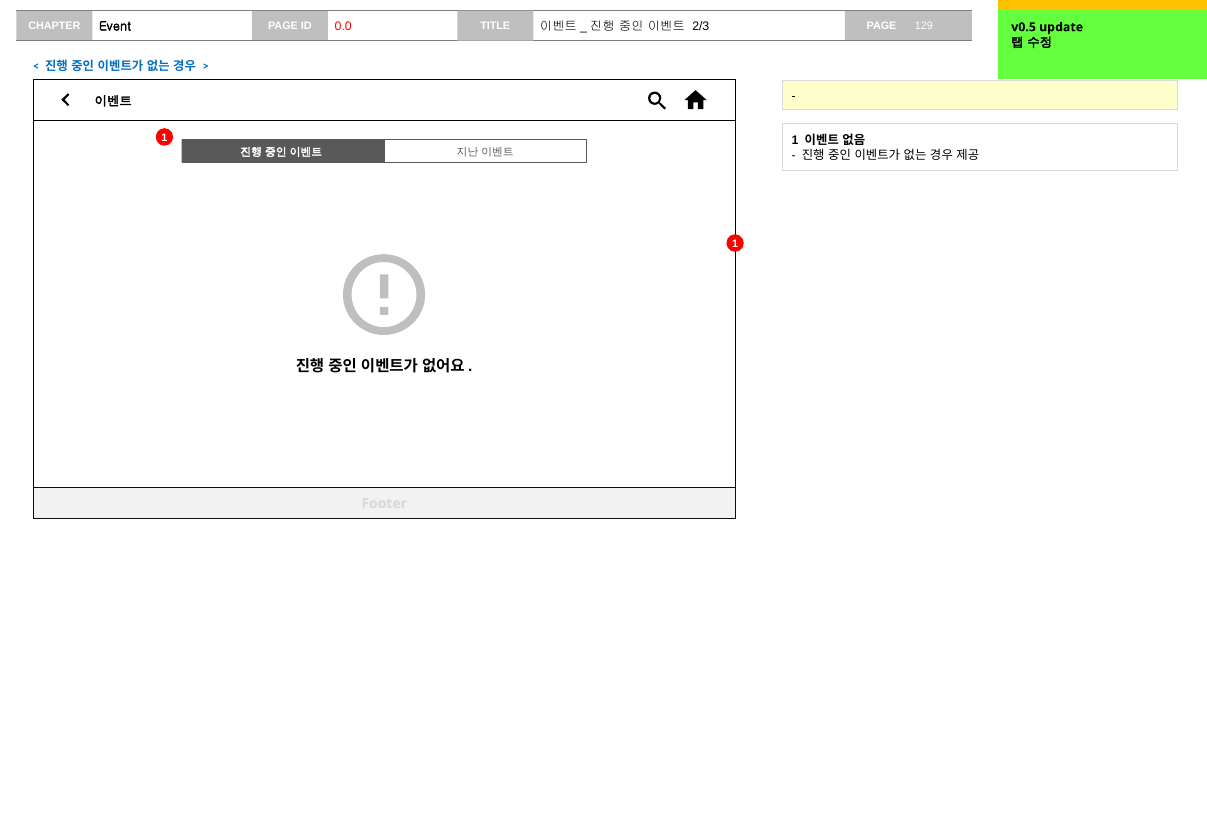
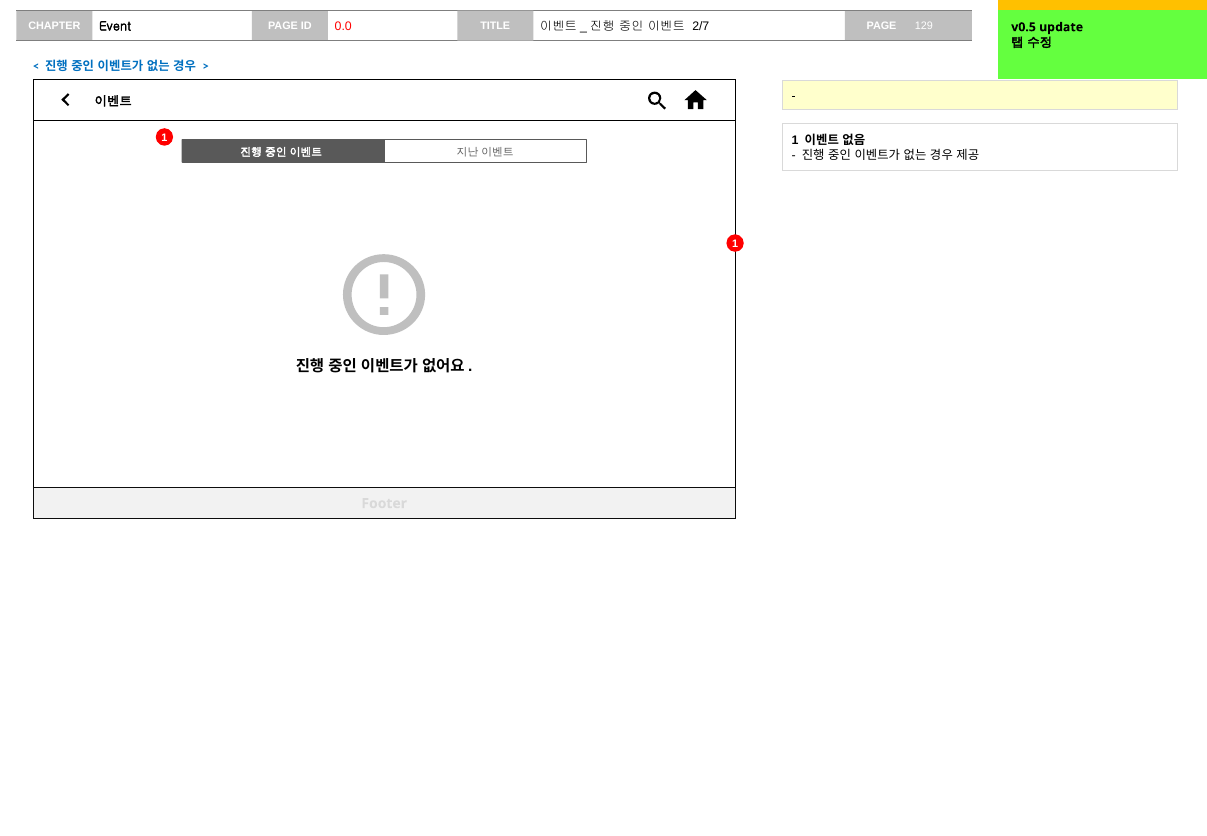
2/3: 2/3 -> 2/7 (701, 26)
